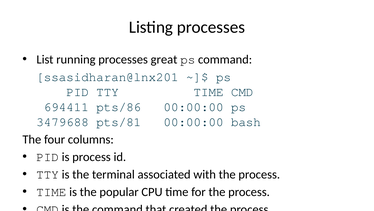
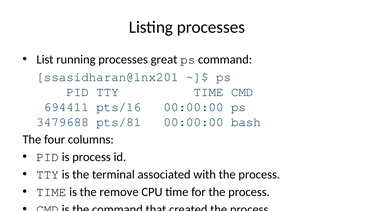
pts/86: pts/86 -> pts/16 (119, 107)
popular: popular -> remove (119, 191)
